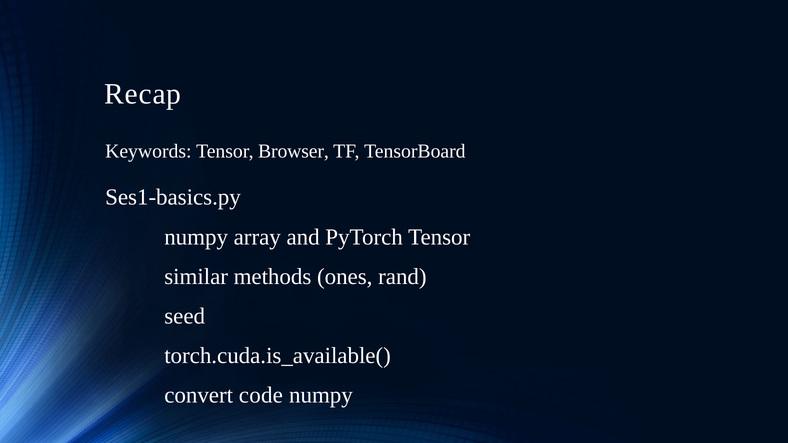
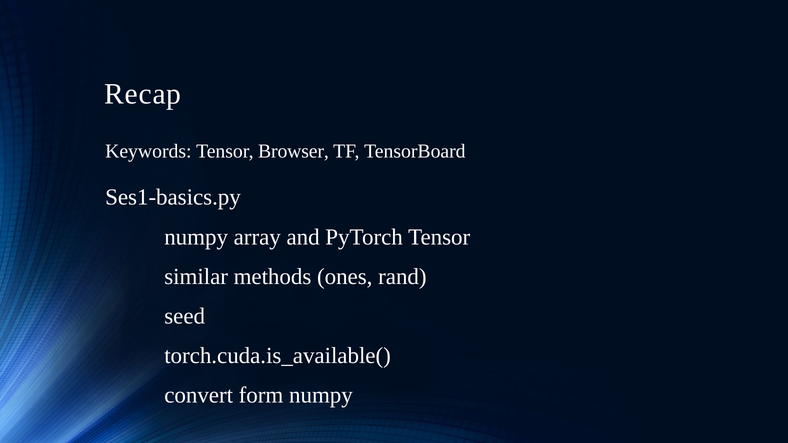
code: code -> form (261, 396)
